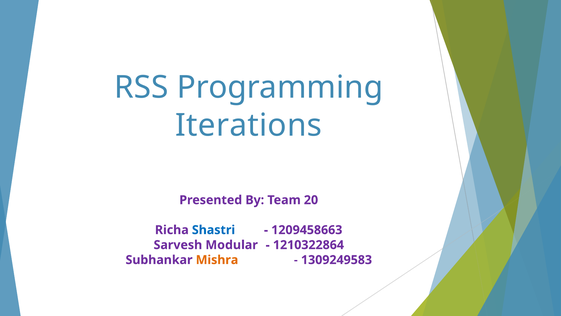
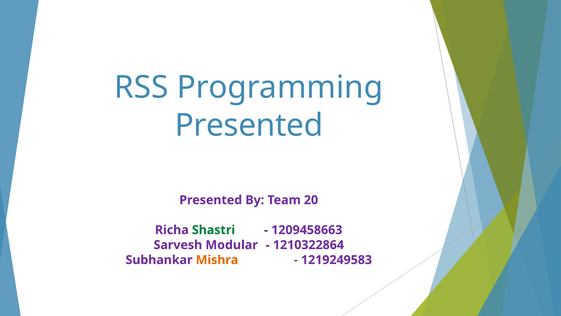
Iterations: Iterations -> Presented (249, 125)
Shastri colour: blue -> green (214, 230)
1309249583: 1309249583 -> 1219249583 (337, 260)
